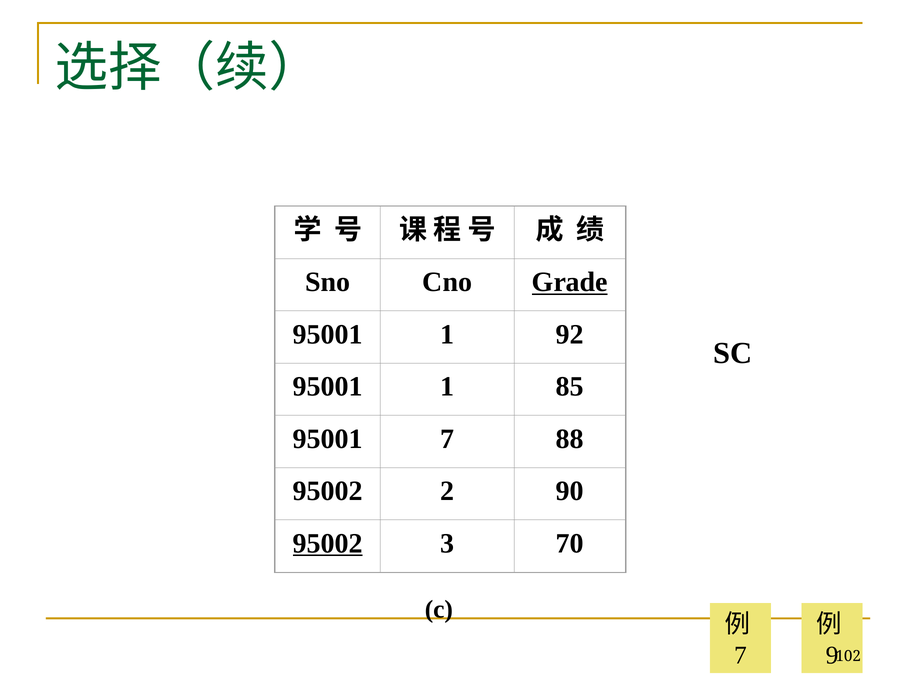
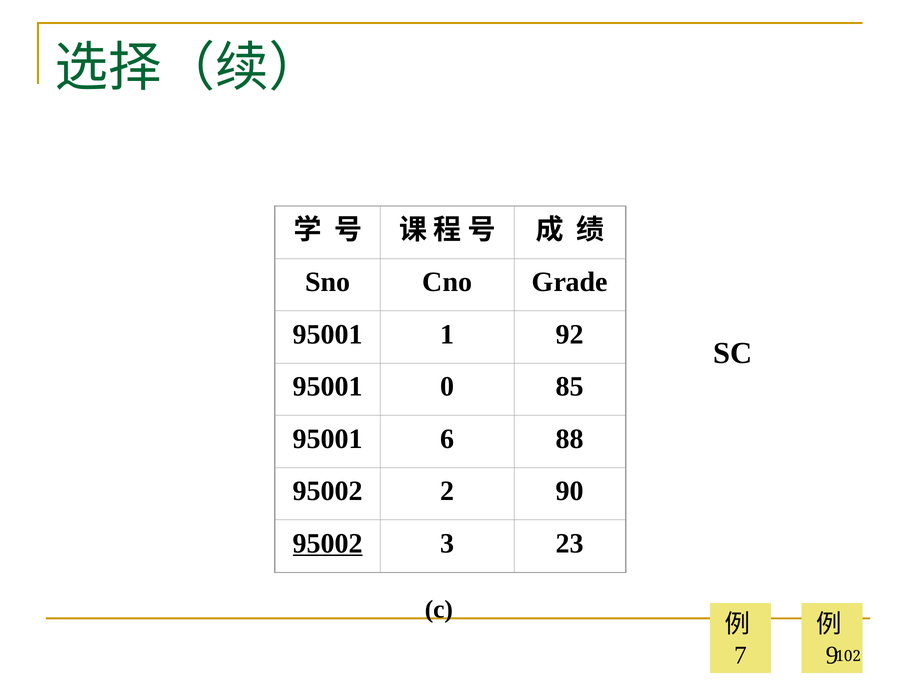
Grade underline: present -> none (570, 282)
1: 1 -> 0 (447, 387)
95001 7: 7 -> 6 (447, 439)
70: 70 -> 23 (570, 543)
